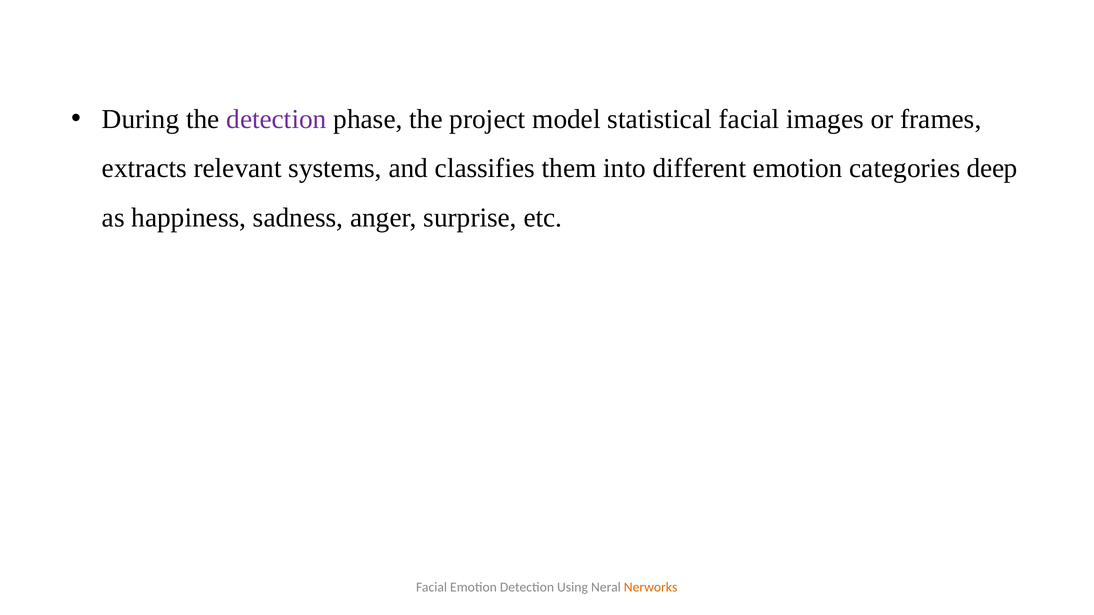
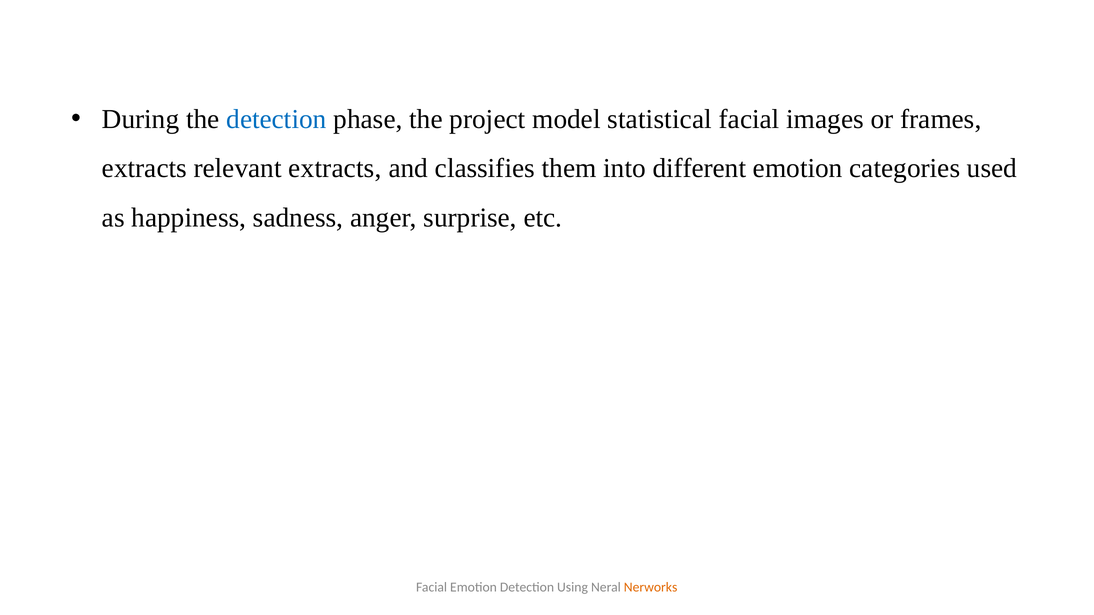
detection colour: purple -> blue (276, 119)
relevant systems: systems -> extracts (335, 168)
deep: deep -> used (992, 168)
